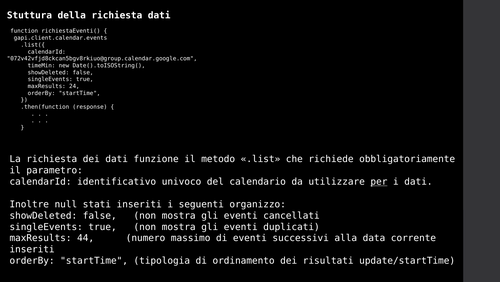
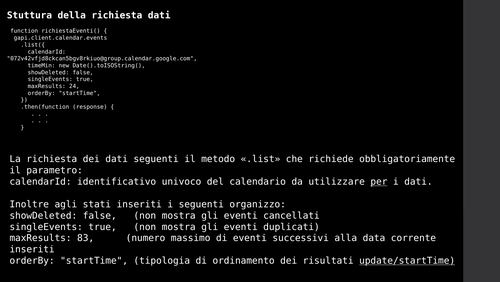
dati funzione: funzione -> seguenti (156, 159)
null: null -> agli (66, 204)
44: 44 -> 83 (86, 238)
update/startTime underline: none -> present (407, 260)
